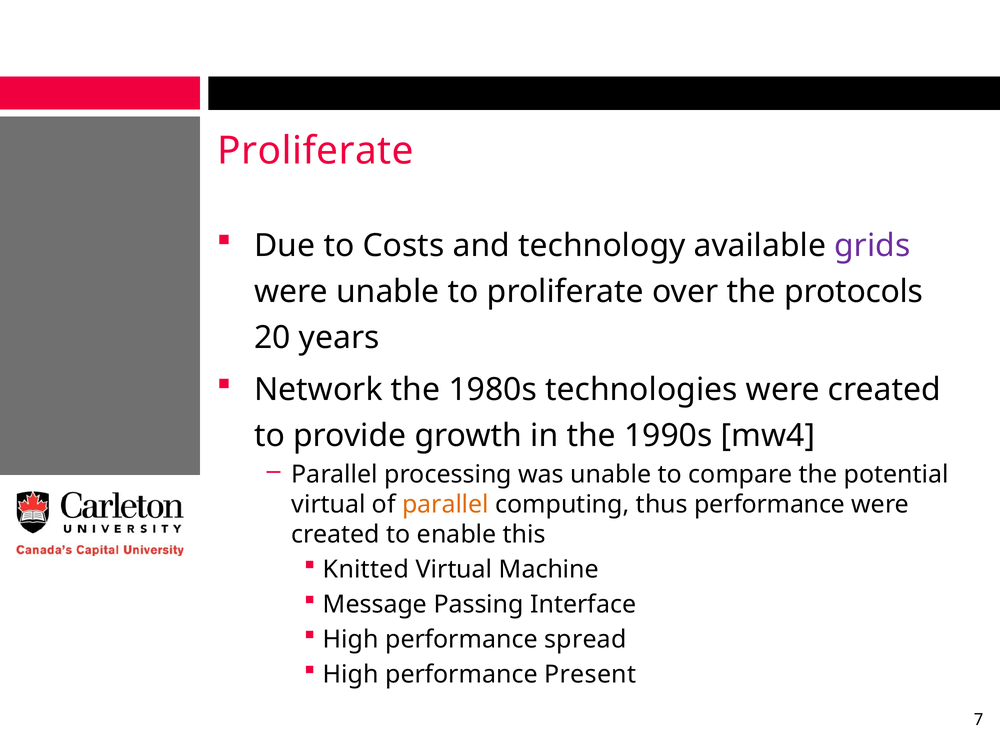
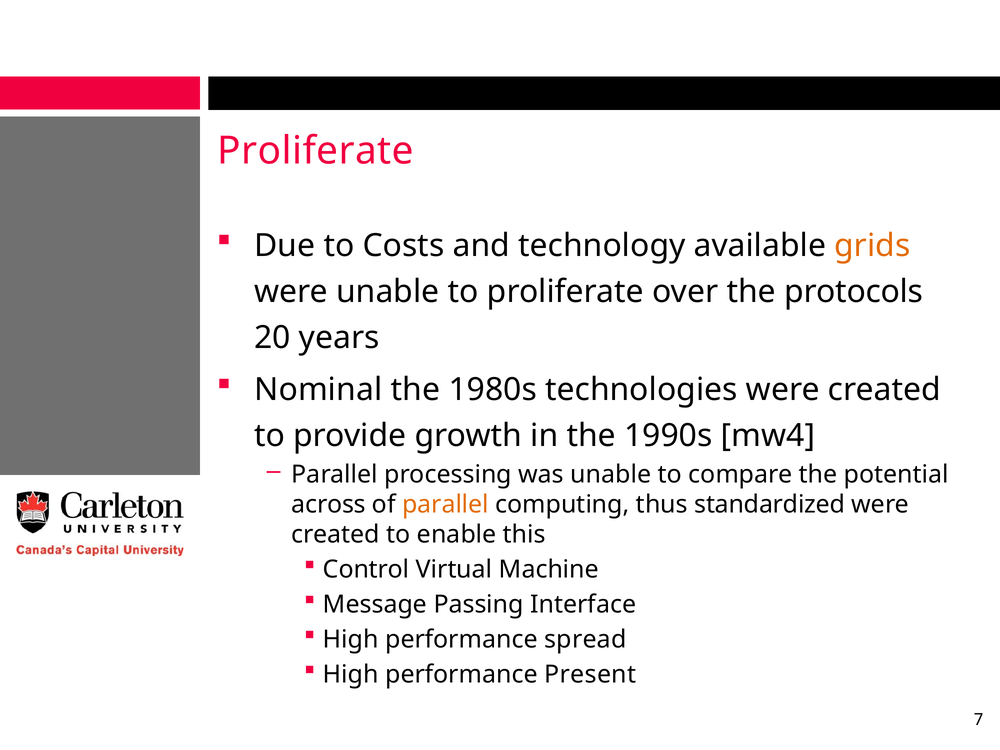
grids colour: purple -> orange (872, 246)
Network: Network -> Nominal (318, 390)
virtual: virtual -> across (329, 505)
thus performance: performance -> standardized (770, 505)
Knitted: Knitted -> Control (366, 570)
